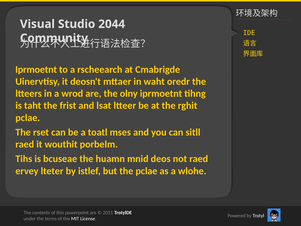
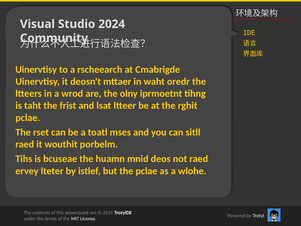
2044: 2044 -> 2024 (112, 24)
Iprmoetnt: Iprmoetnt -> Uinervtisy (36, 69)
